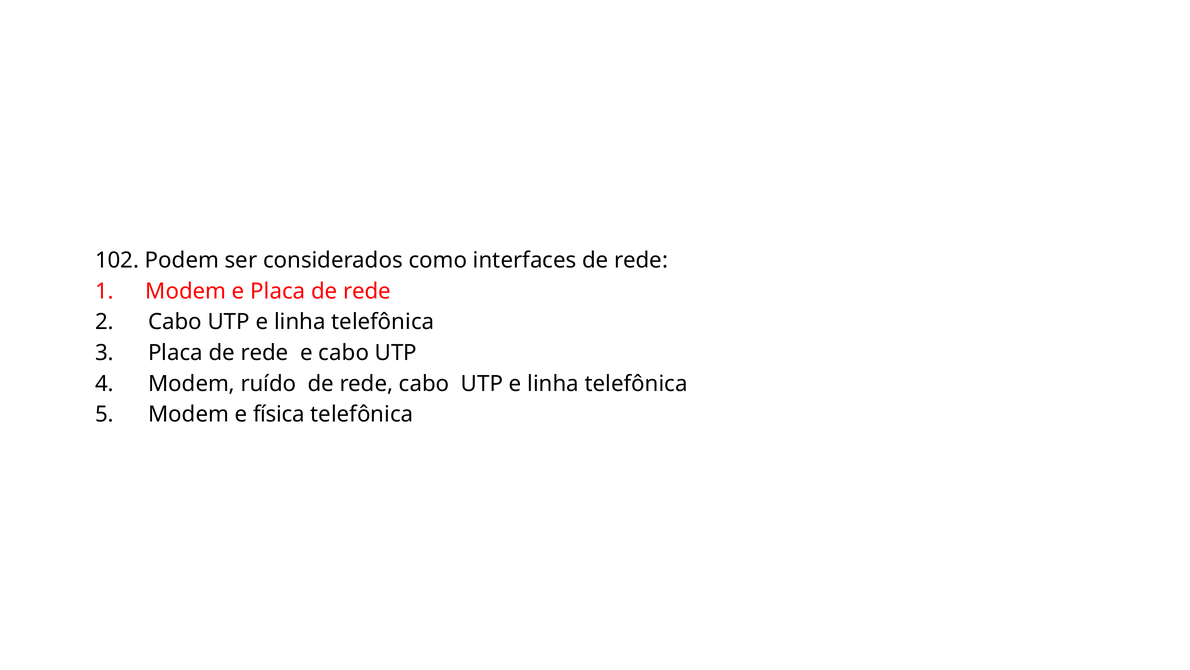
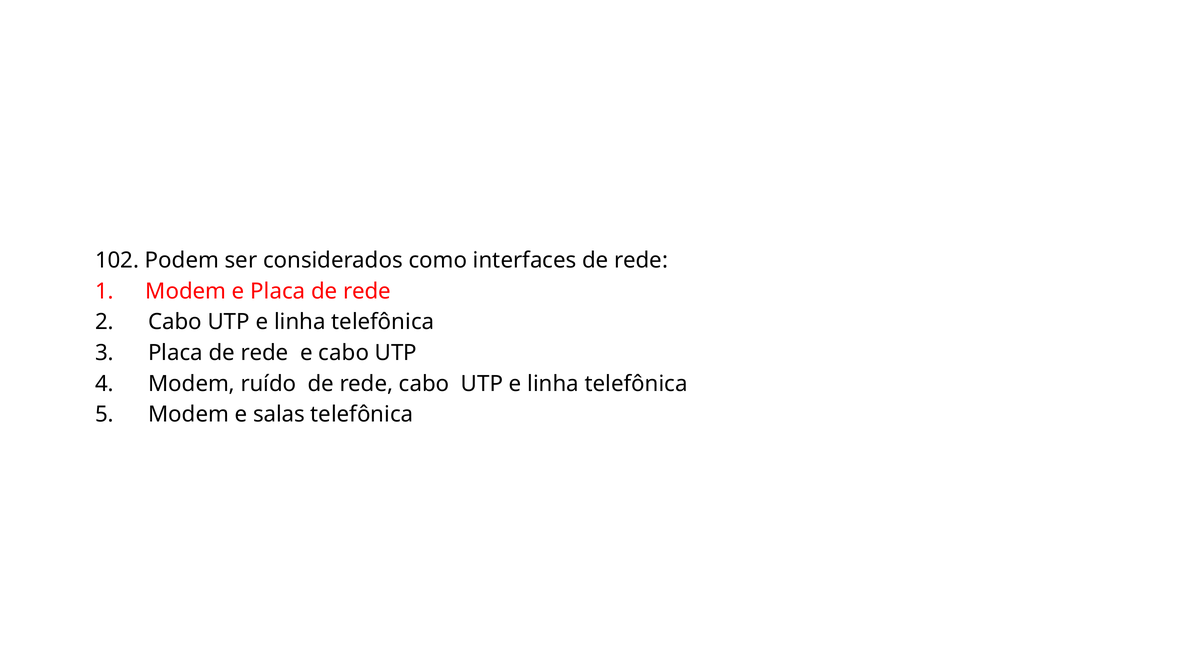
física: física -> salas (279, 414)
